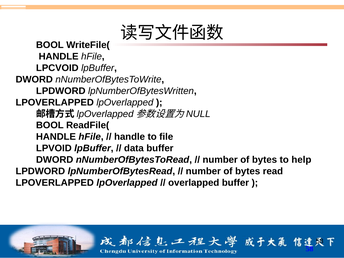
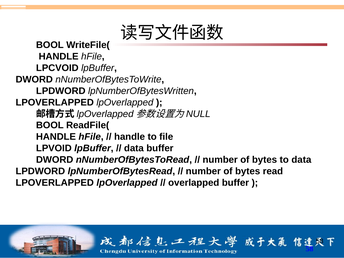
to help: help -> data (301, 160)
